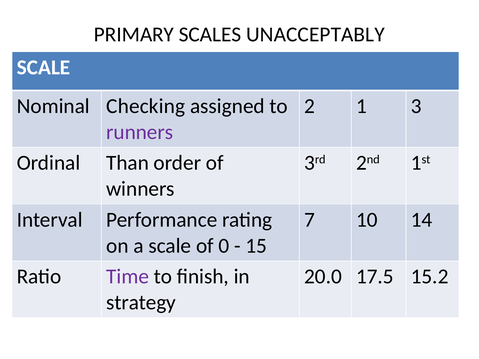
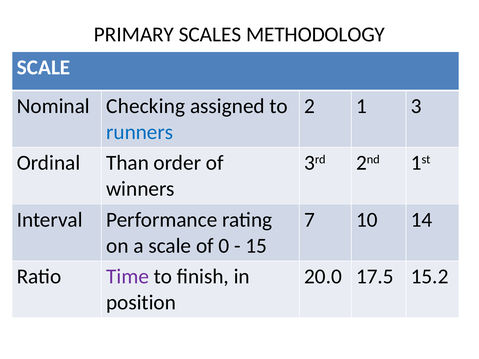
UNACCEPTABLY: UNACCEPTABLY -> METHODOLOGY (316, 35)
runners colour: purple -> blue (140, 132)
strategy: strategy -> position (141, 303)
